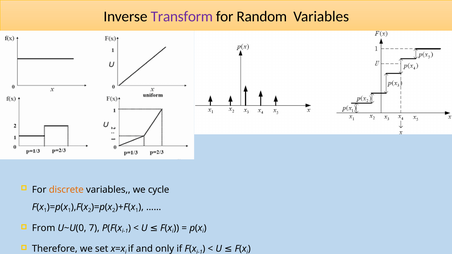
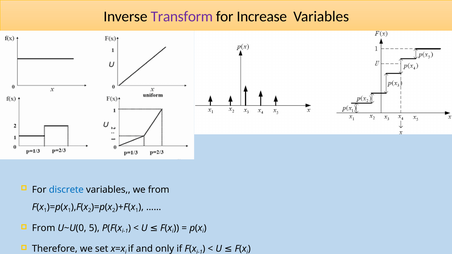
Random: Random -> Increase (262, 17)
discrete colour: orange -> blue (66, 190)
we cycle: cycle -> from (159, 190)
7: 7 -> 5 (94, 228)
